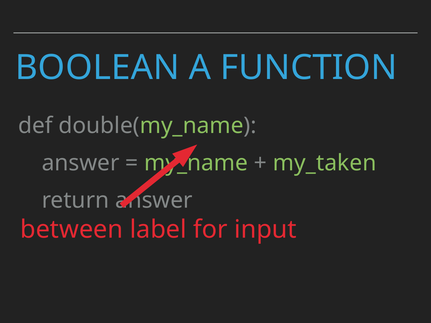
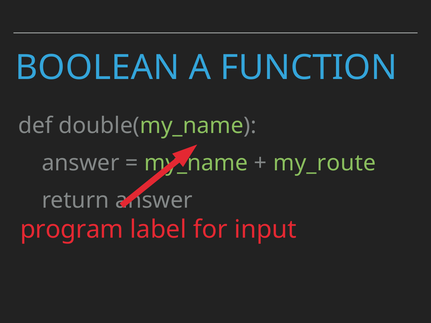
my_taken: my_taken -> my_route (325, 163)
between: between -> program (72, 230)
